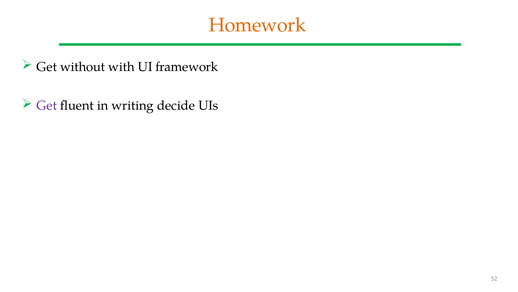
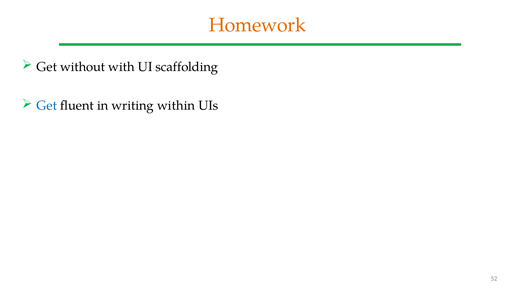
framework: framework -> scaffolding (187, 67)
Get colour: purple -> blue (47, 105)
decide: decide -> within (176, 105)
